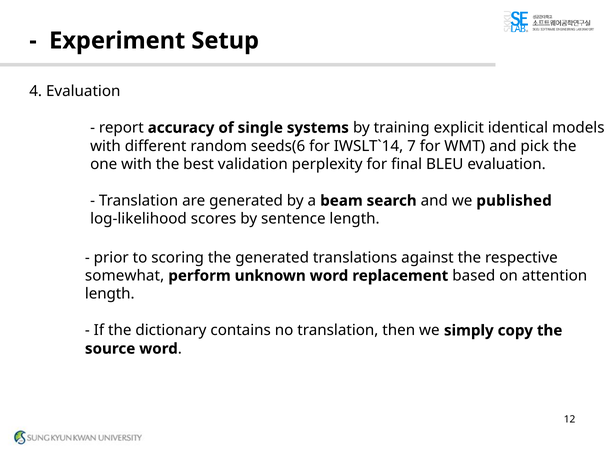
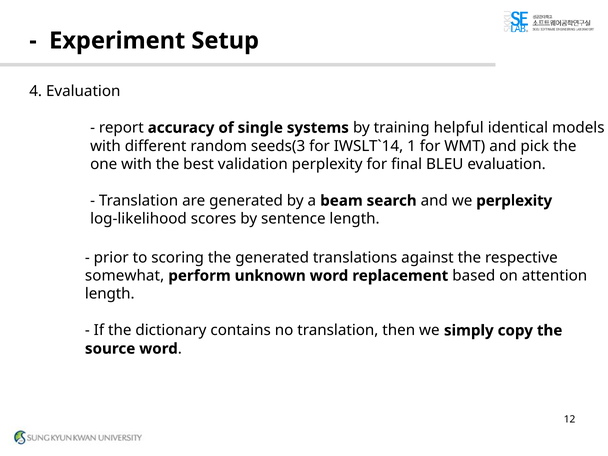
explicit: explicit -> helpful (459, 128)
seeds(6: seeds(6 -> seeds(3 (278, 146)
7: 7 -> 1 (411, 146)
we published: published -> perplexity (514, 201)
